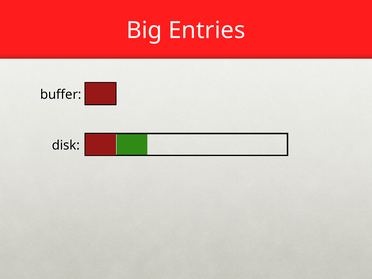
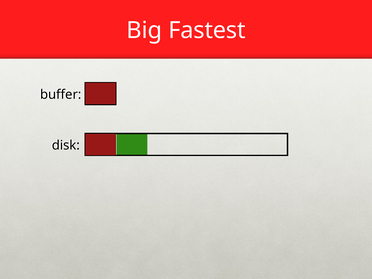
Entries: Entries -> Fastest (207, 30)
